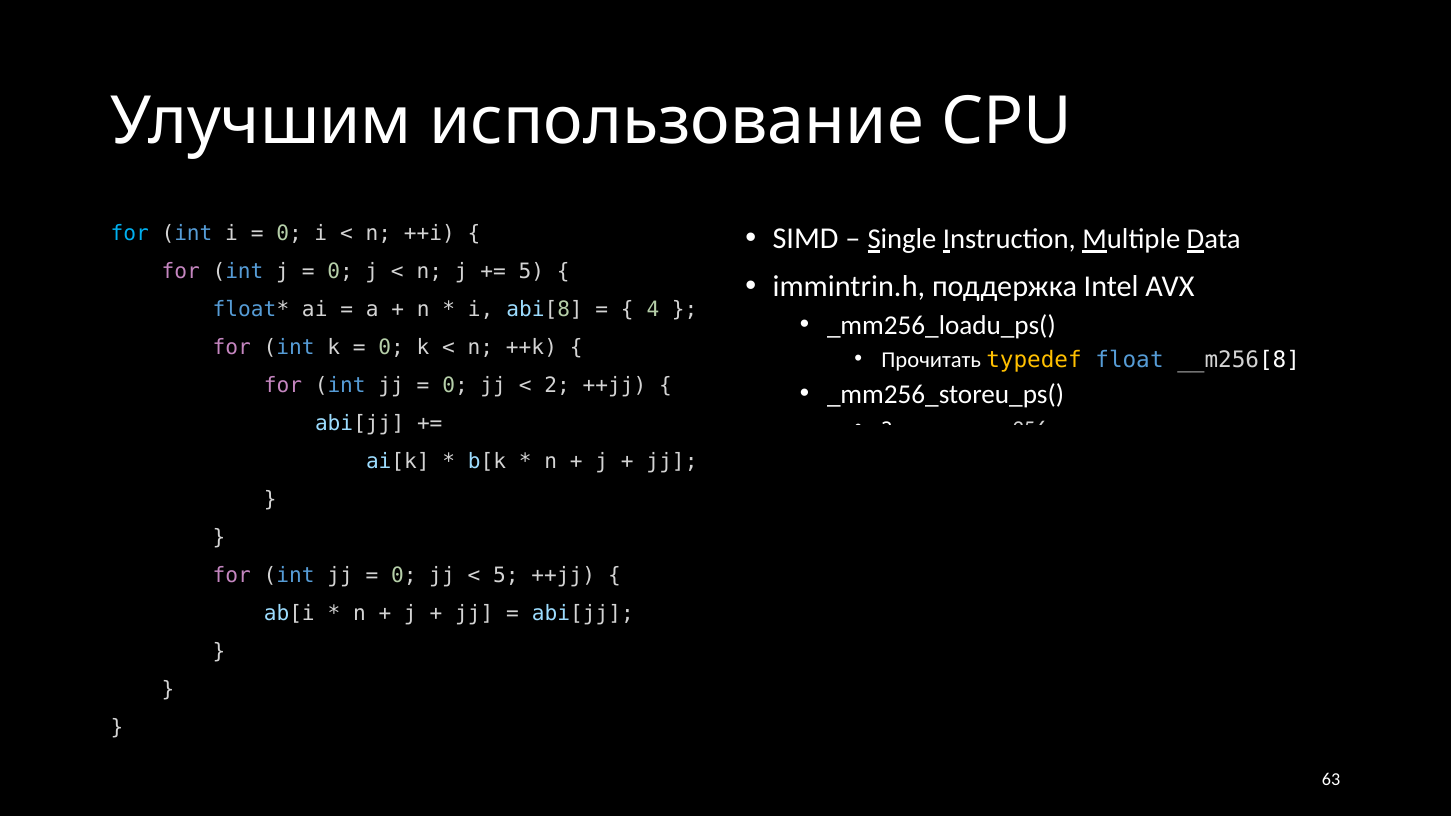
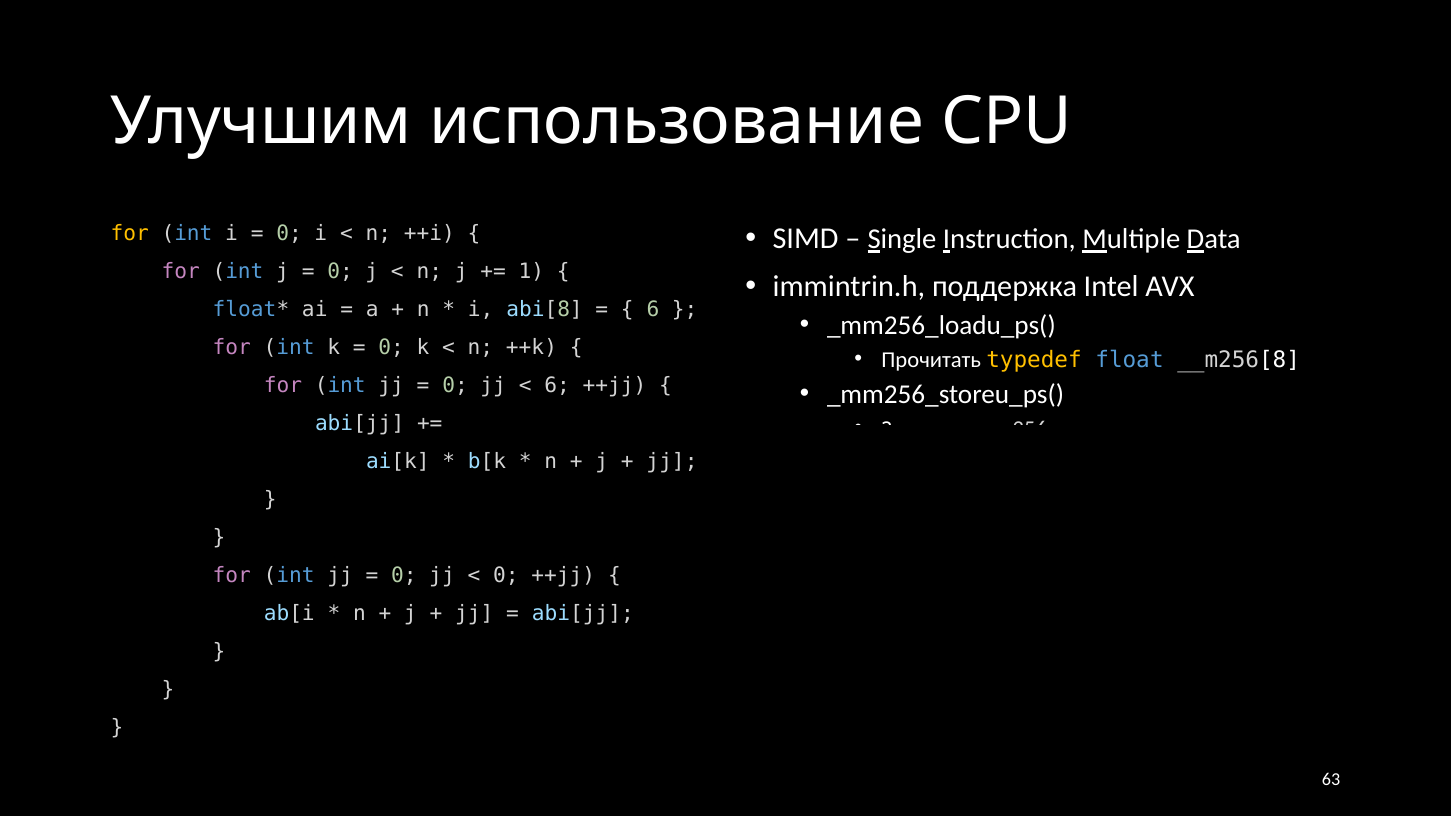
for colour: light blue -> yellow (130, 234)
5: 5 -> 1 (531, 272)
4: 4 -> 6 (653, 310)
2: 2 -> 6 (557, 386)
5: 5 -> 0 (506, 576)
